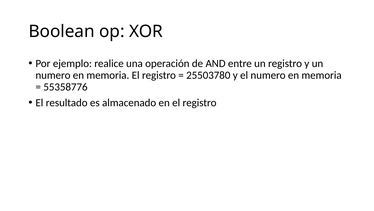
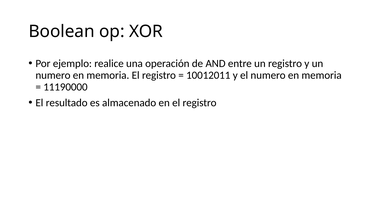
25503780: 25503780 -> 10012011 (208, 75)
55358776: 55358776 -> 11190000 (65, 87)
